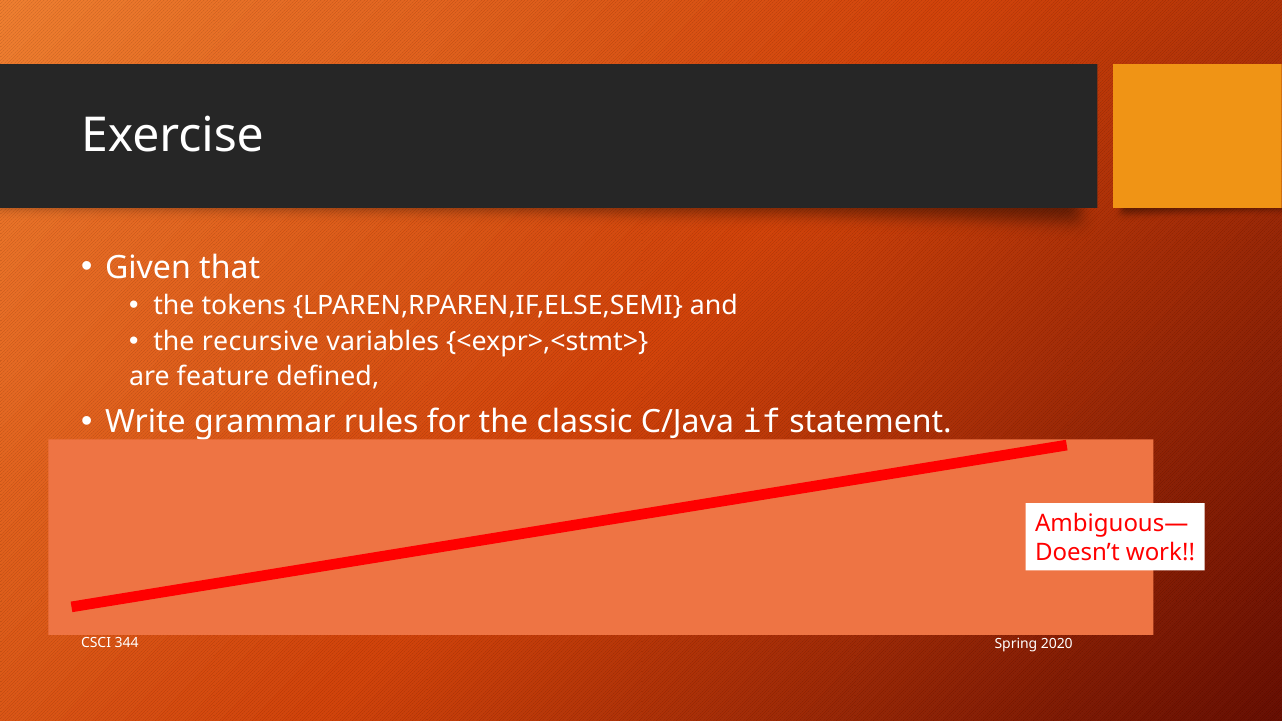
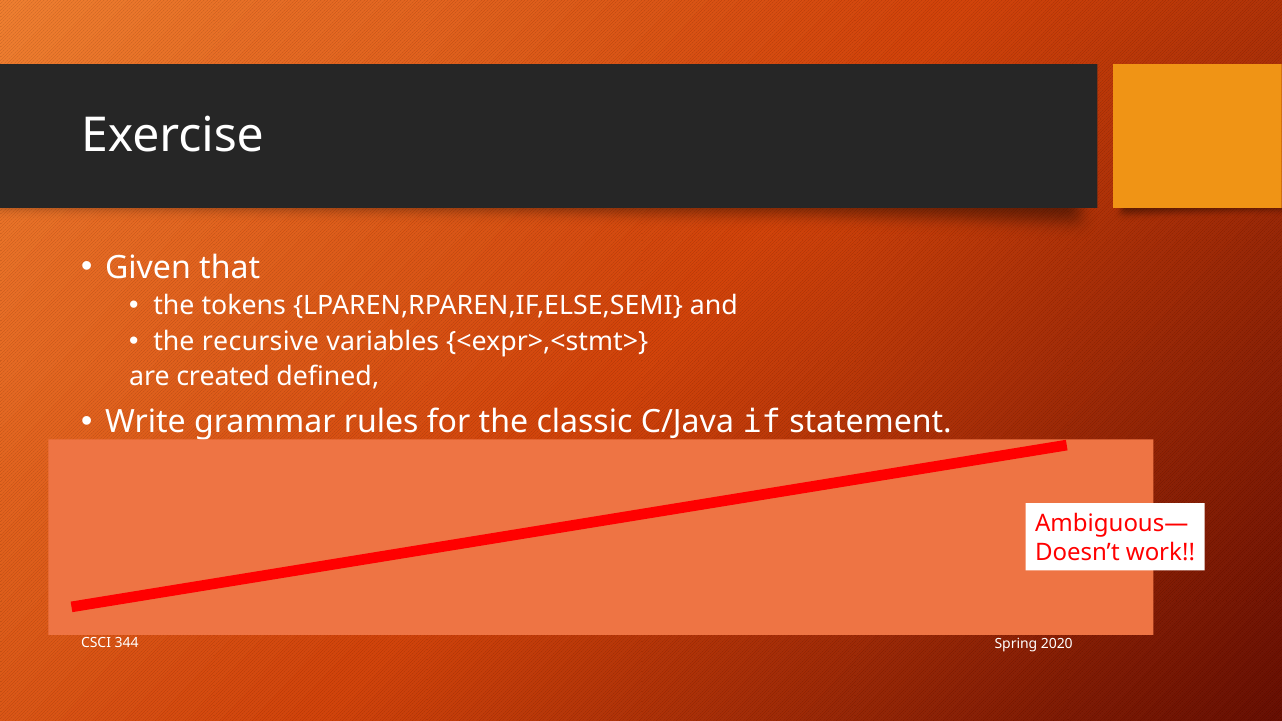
feature: feature -> created (223, 377)
